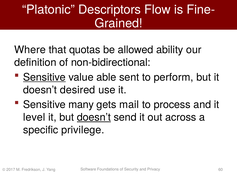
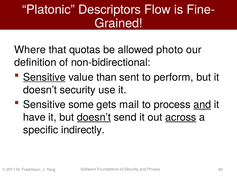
ability: ability -> photo (170, 50)
able: able -> than (106, 77)
doesn’t desired: desired -> security (78, 90)
many: many -> some (81, 105)
and underline: none -> present (202, 105)
level: level -> have (34, 117)
across underline: none -> present (181, 117)
privilege: privilege -> indirectly (83, 130)
